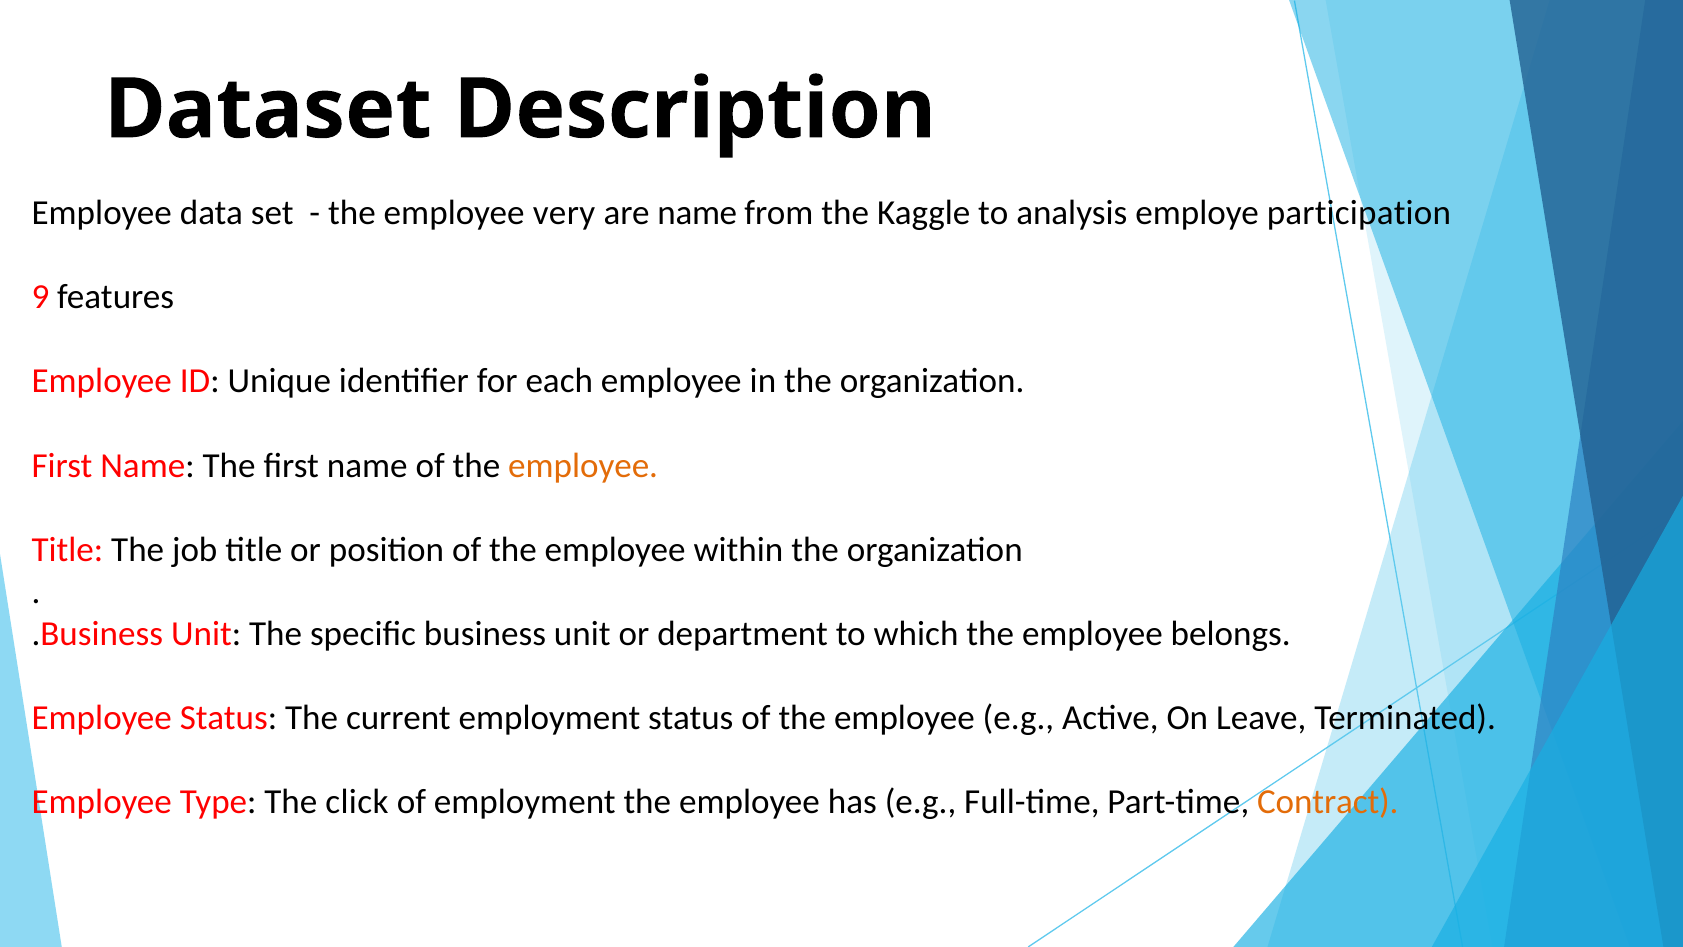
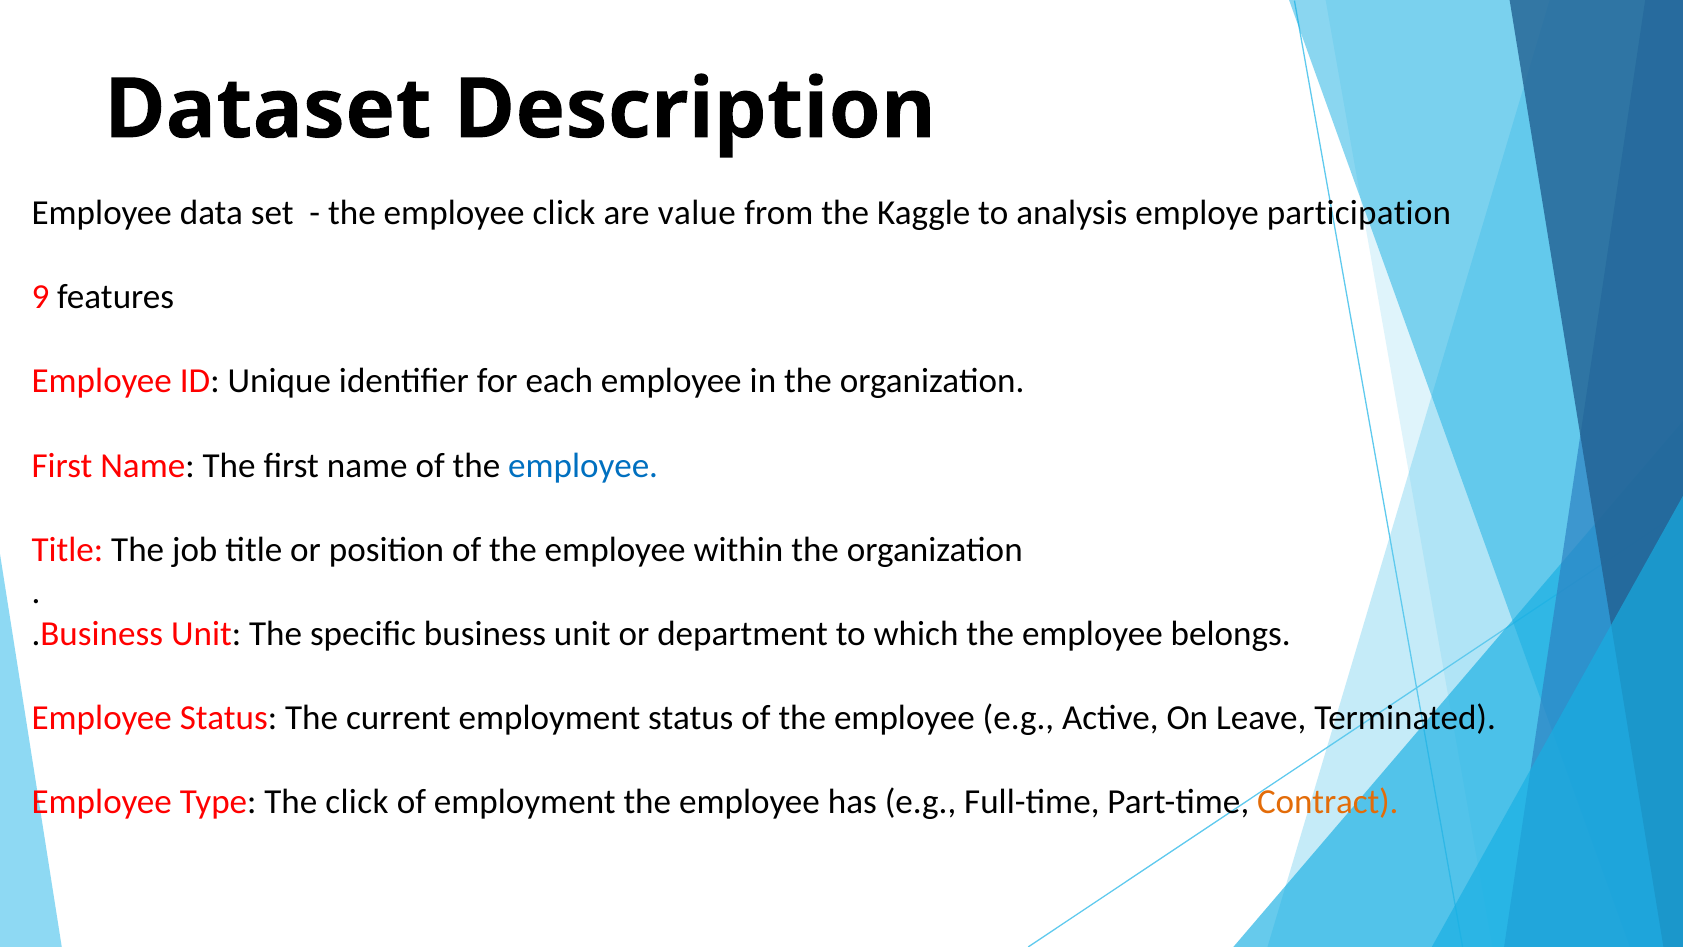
employee very: very -> click (564, 213)
are name: name -> value (697, 213)
employee colour: orange -> blue (583, 465)
